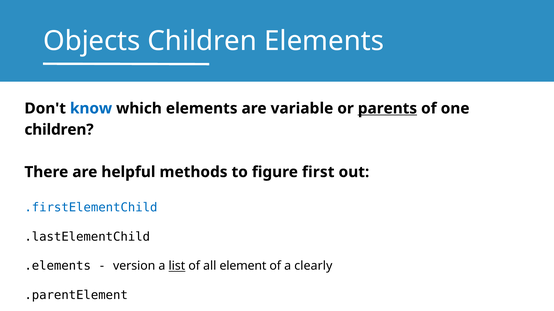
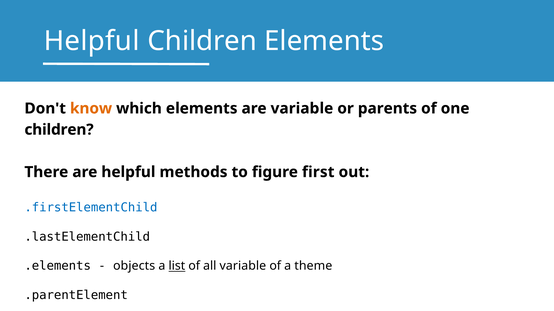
Objects: Objects -> Helpful (92, 41)
know colour: blue -> orange (91, 109)
parents underline: present -> none (387, 109)
version: version -> objects (134, 266)
all element: element -> variable (243, 266)
clearly: clearly -> theme (313, 266)
